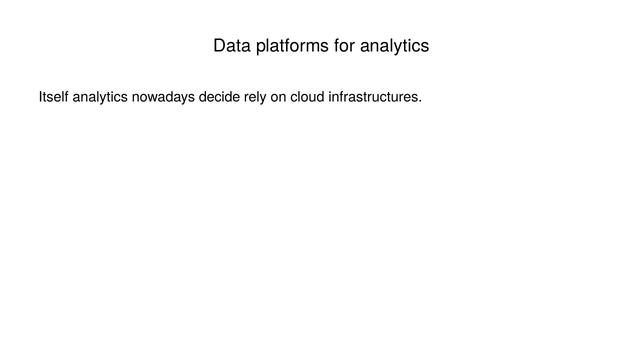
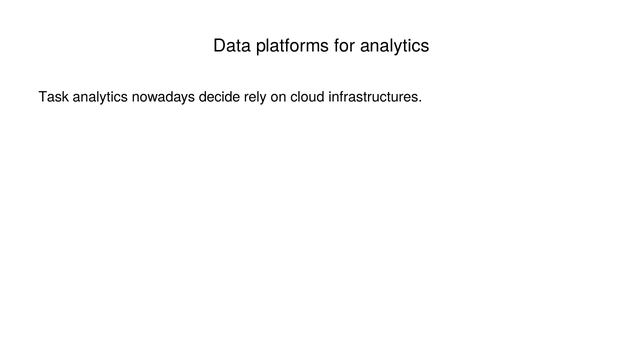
Itself: Itself -> Task (54, 97)
